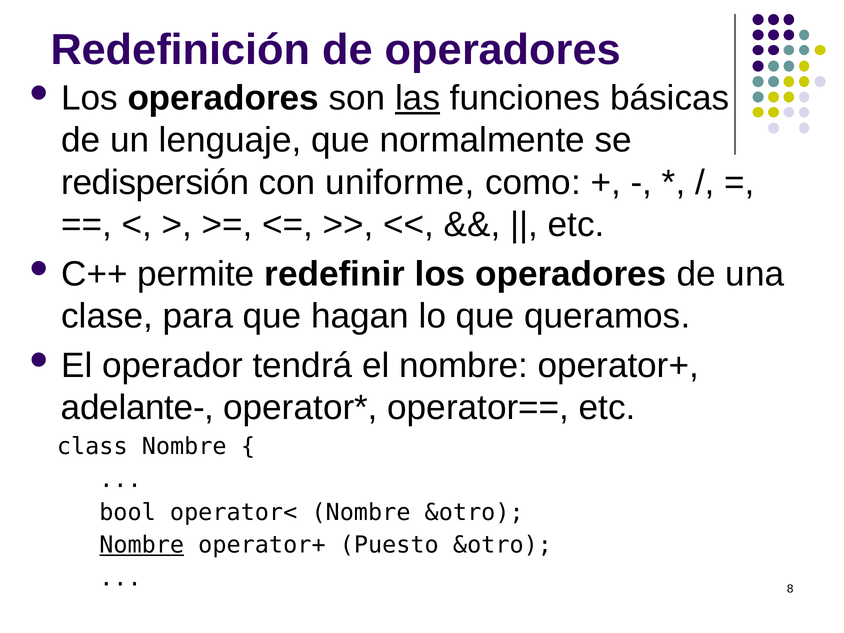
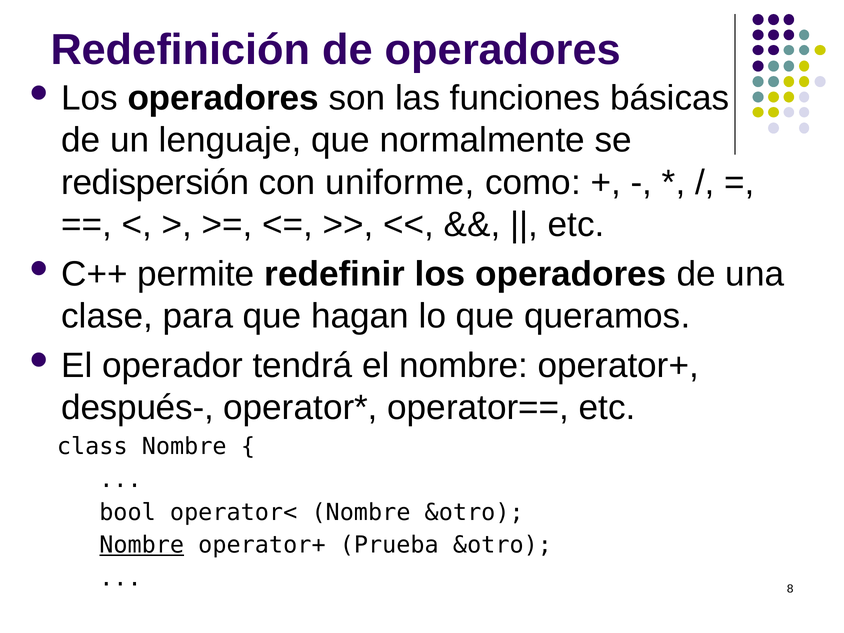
las underline: present -> none (418, 98)
adelante-: adelante- -> después- (137, 408)
Puesto: Puesto -> Prueba (389, 545)
